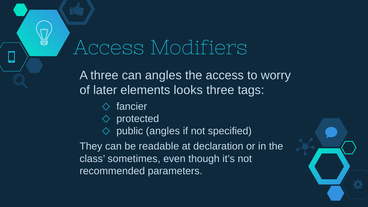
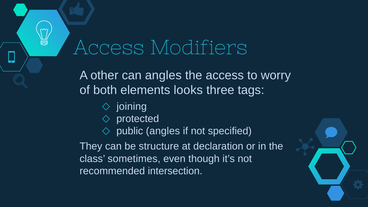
A three: three -> other (104, 75)
later: later -> both (105, 90)
fancier: fancier -> joining (132, 106)
readable: readable -> structure (159, 146)
parameters: parameters -> intersection (175, 171)
